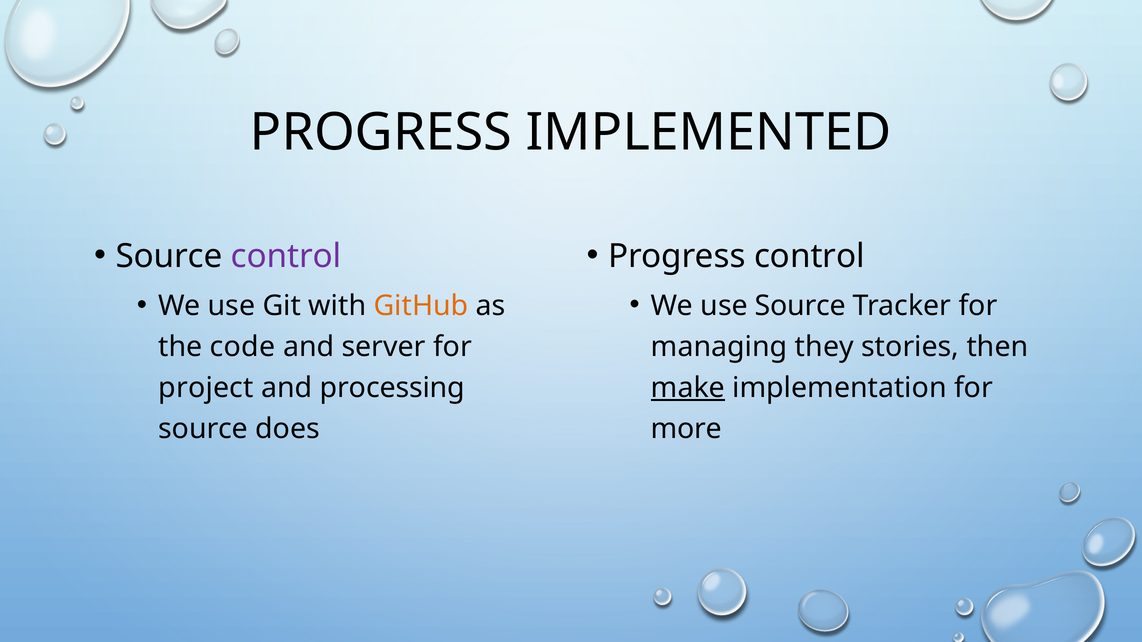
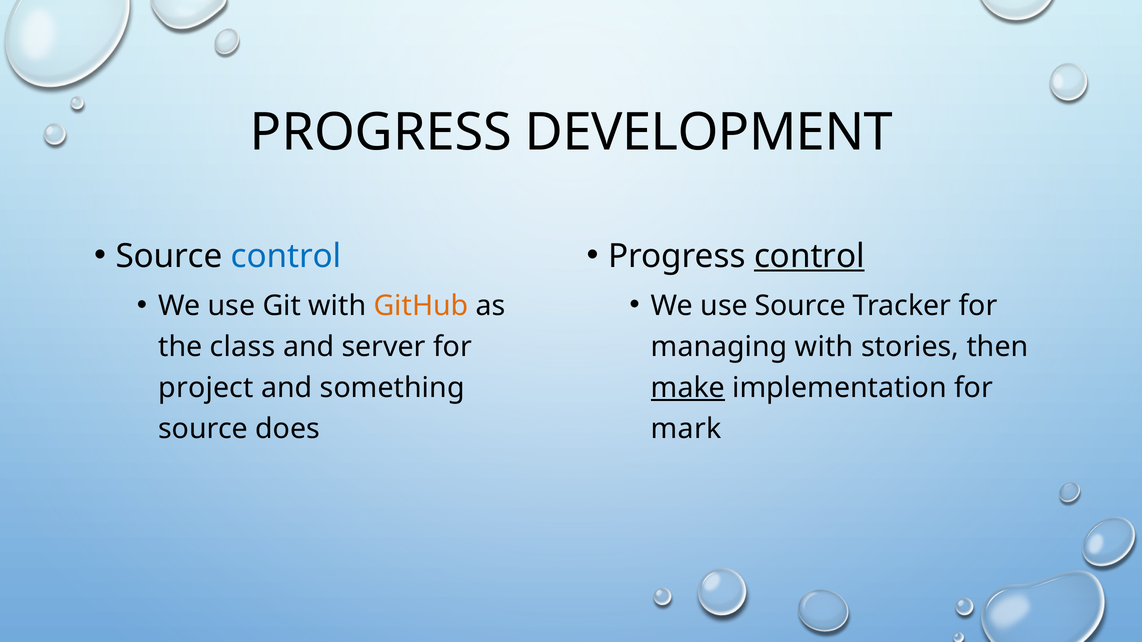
IMPLEMENTED: IMPLEMENTED -> DEVELOPMENT (709, 132)
control underline: none -> present (809, 256)
control colour: purple -> blue (286, 256)
managing they: they -> with (824, 347)
code: code -> class (243, 347)
processing: processing -> something (392, 388)
more: more -> mark (686, 429)
